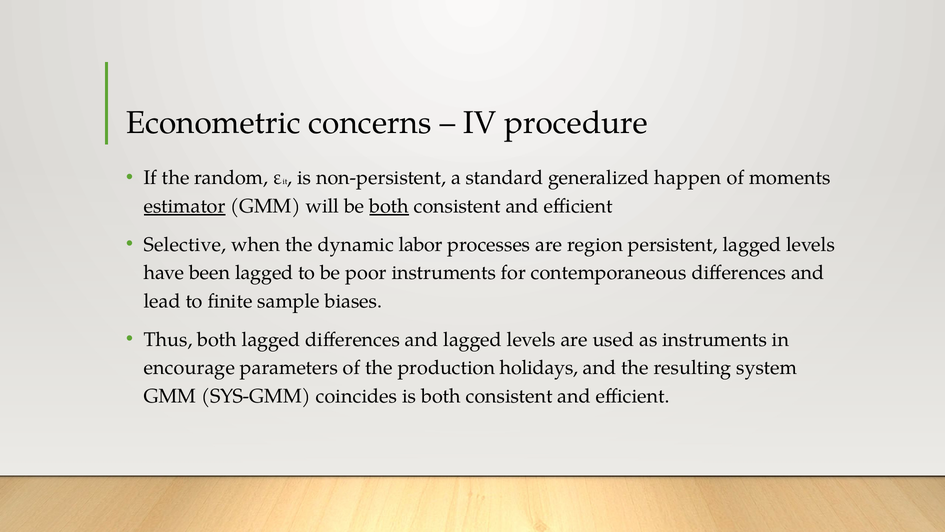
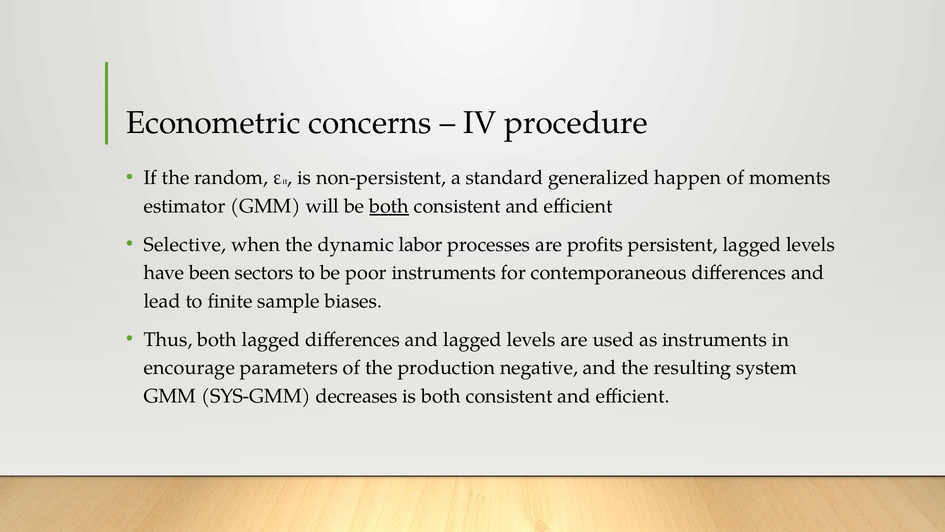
estimator underline: present -> none (185, 206)
region: region -> profits (595, 244)
been lagged: lagged -> sectors (264, 273)
holidays: holidays -> negative (539, 368)
coincides: coincides -> decreases (357, 396)
